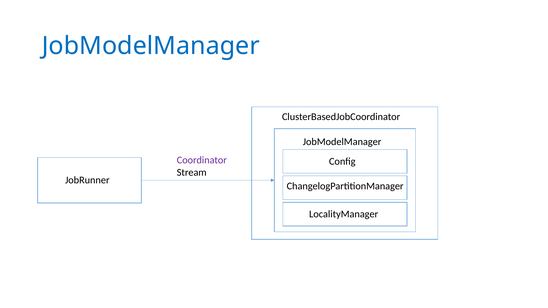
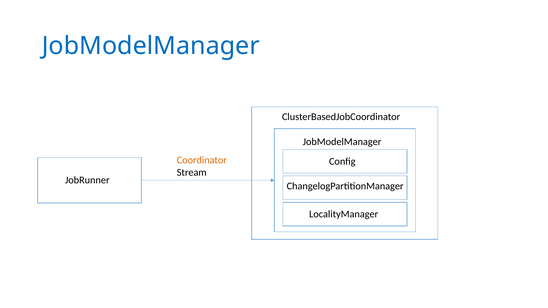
Coordinator colour: purple -> orange (202, 160)
